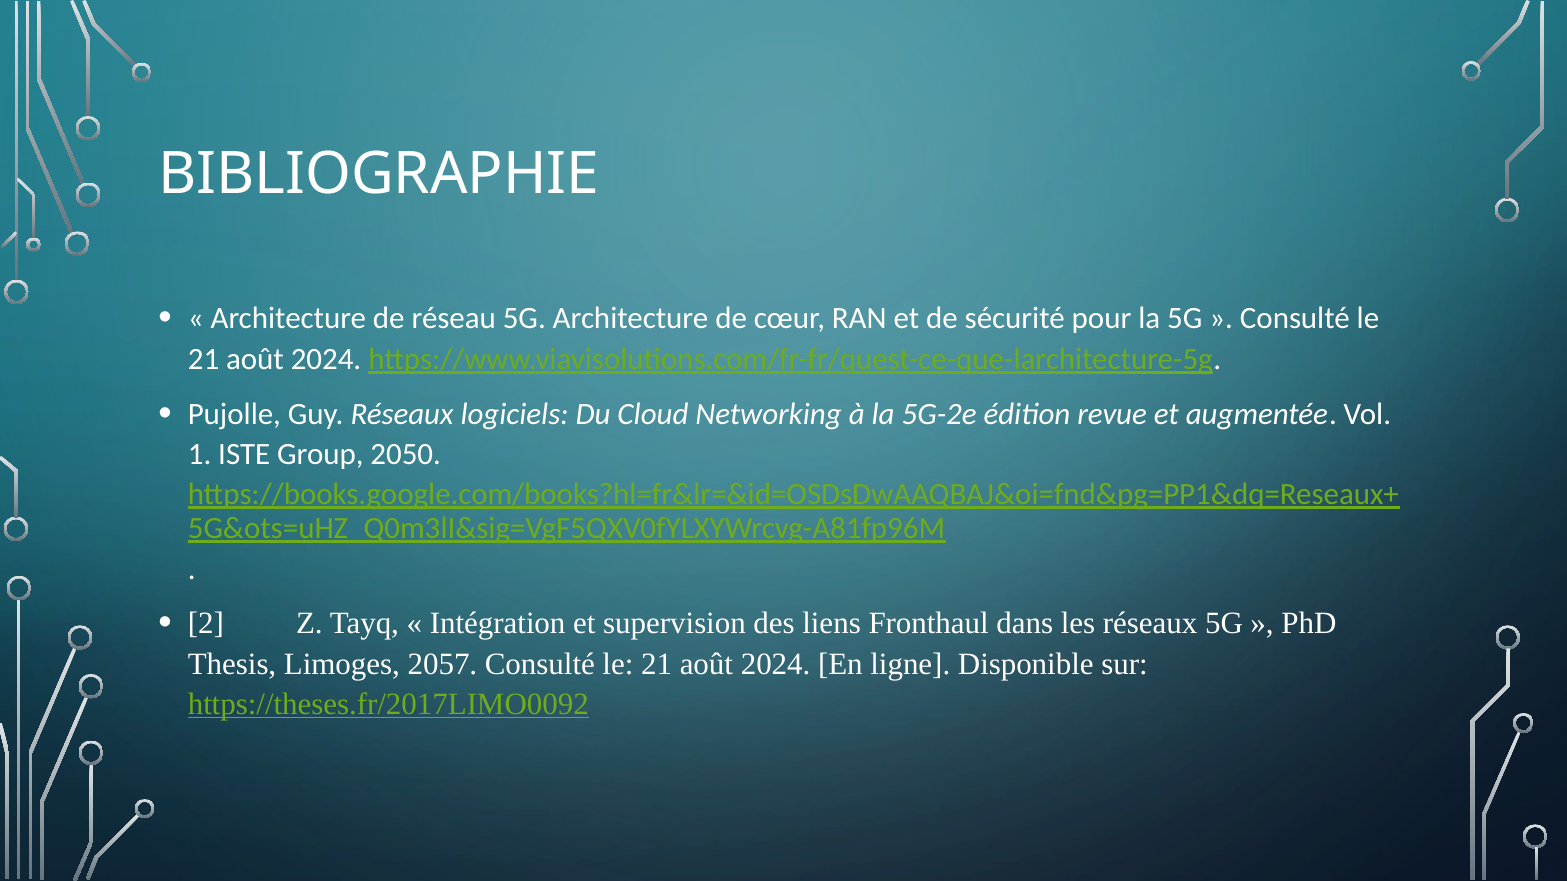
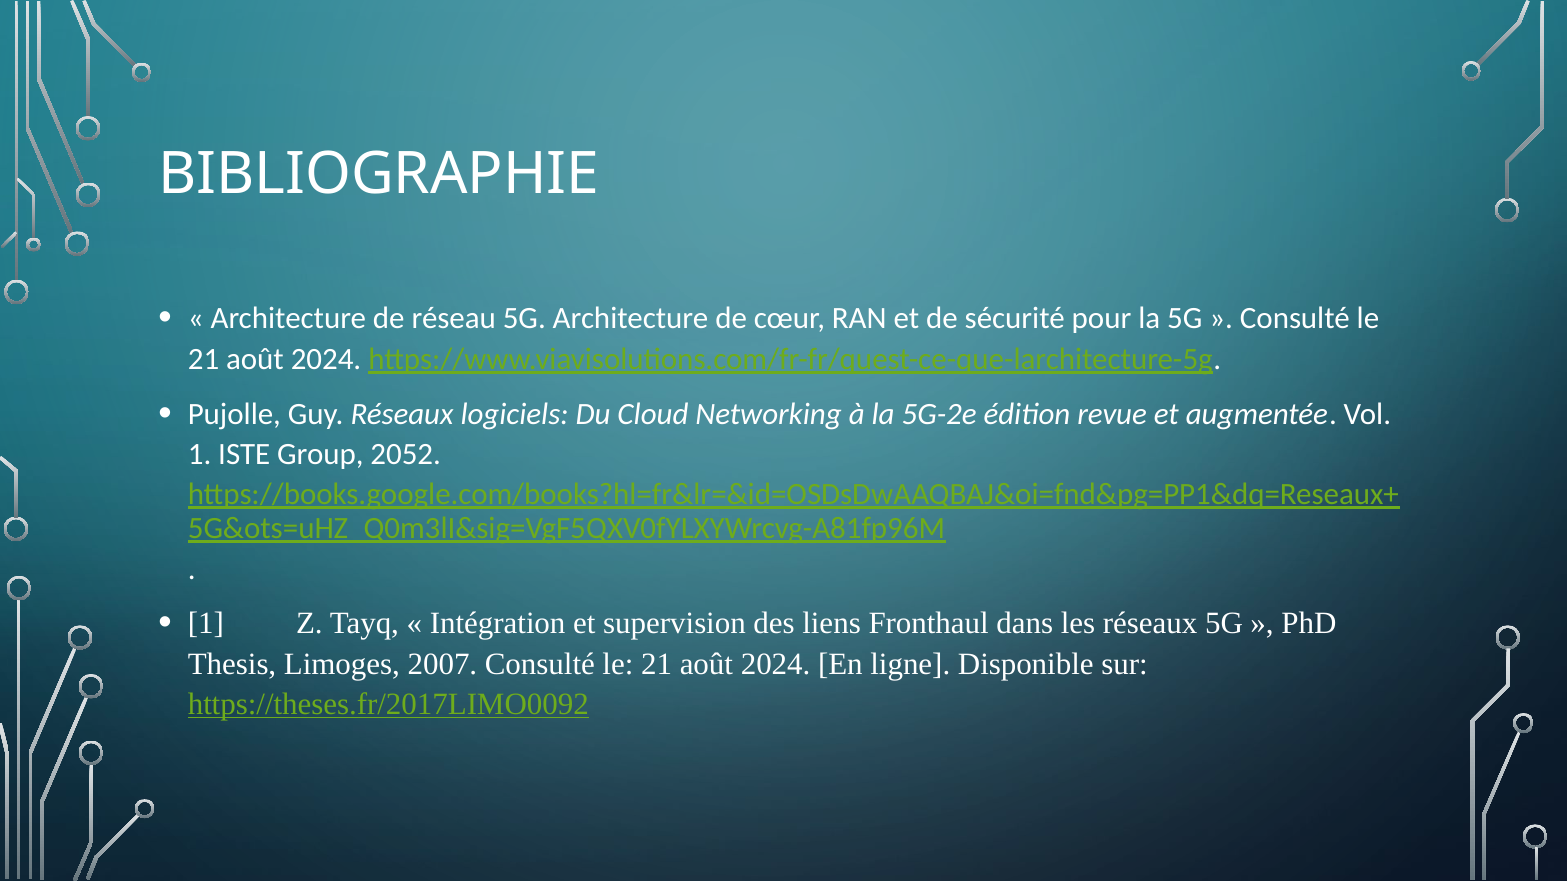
2050: 2050 -> 2052 (406, 454)
2: 2 -> 1 (206, 624)
2057: 2057 -> 2007 (442, 664)
